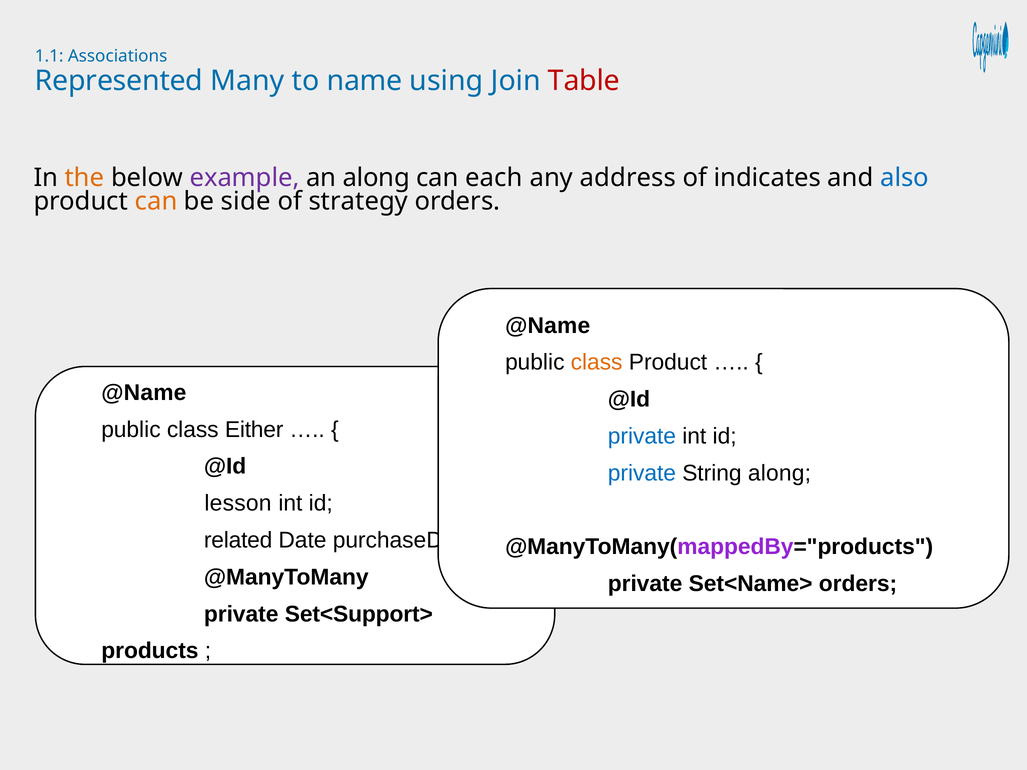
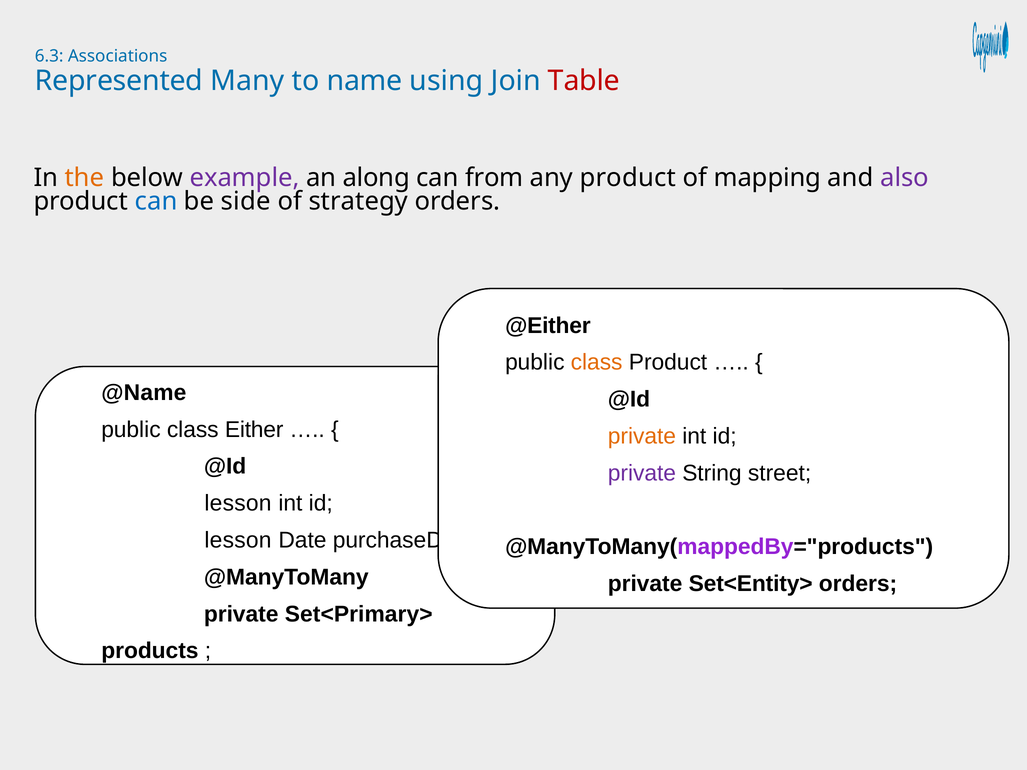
1.1: 1.1 -> 6.3 (49, 56)
each: each -> from (494, 178)
any address: address -> product (628, 178)
indicates: indicates -> mapping (767, 178)
also colour: blue -> purple (905, 178)
can colour: orange -> blue (156, 201)
@Name: @Name -> @Either (548, 326)
private colour: blue -> orange (642, 436)
private colour: blue -> purple (642, 473)
String along: along -> street (780, 473)
related: related -> lesson (238, 540)
Set<Name>: Set<Name> -> Set<Entity> (751, 584)
Set<Support>: Set<Support> -> Set<Primary> (359, 614)
